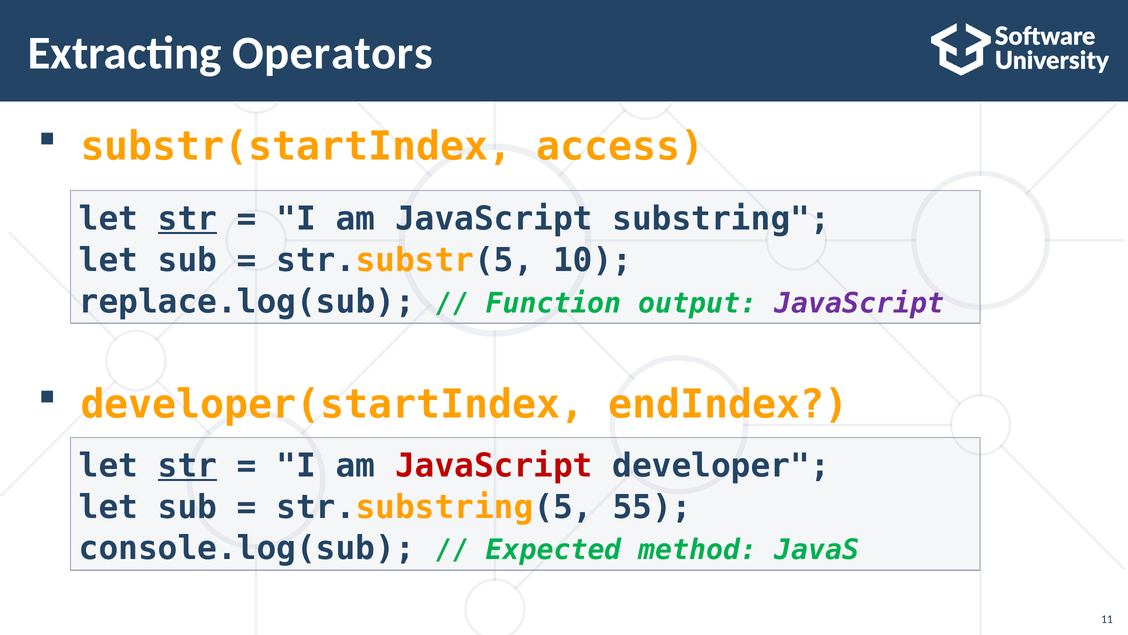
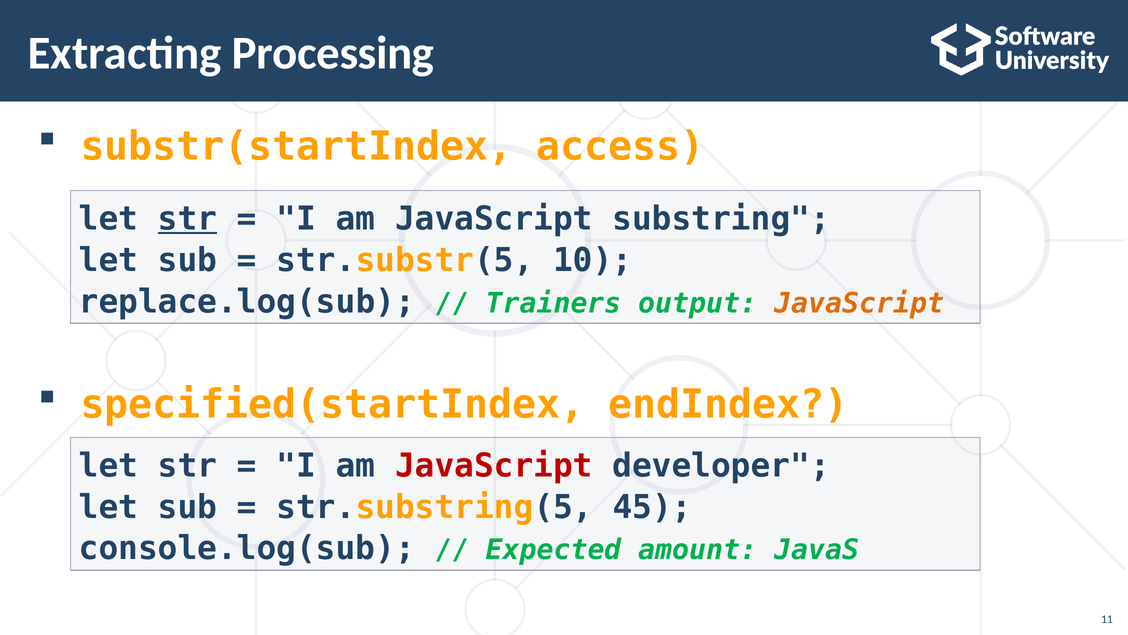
Operators: Operators -> Processing (333, 53)
Function: Function -> Trainers (554, 303)
JavaScript colour: purple -> orange (859, 303)
developer(startIndex: developer(startIndex -> specified(startIndex (332, 404)
str underline: present -> none (188, 465)
55: 55 -> 45 (652, 507)
method: method -> amount (698, 550)
